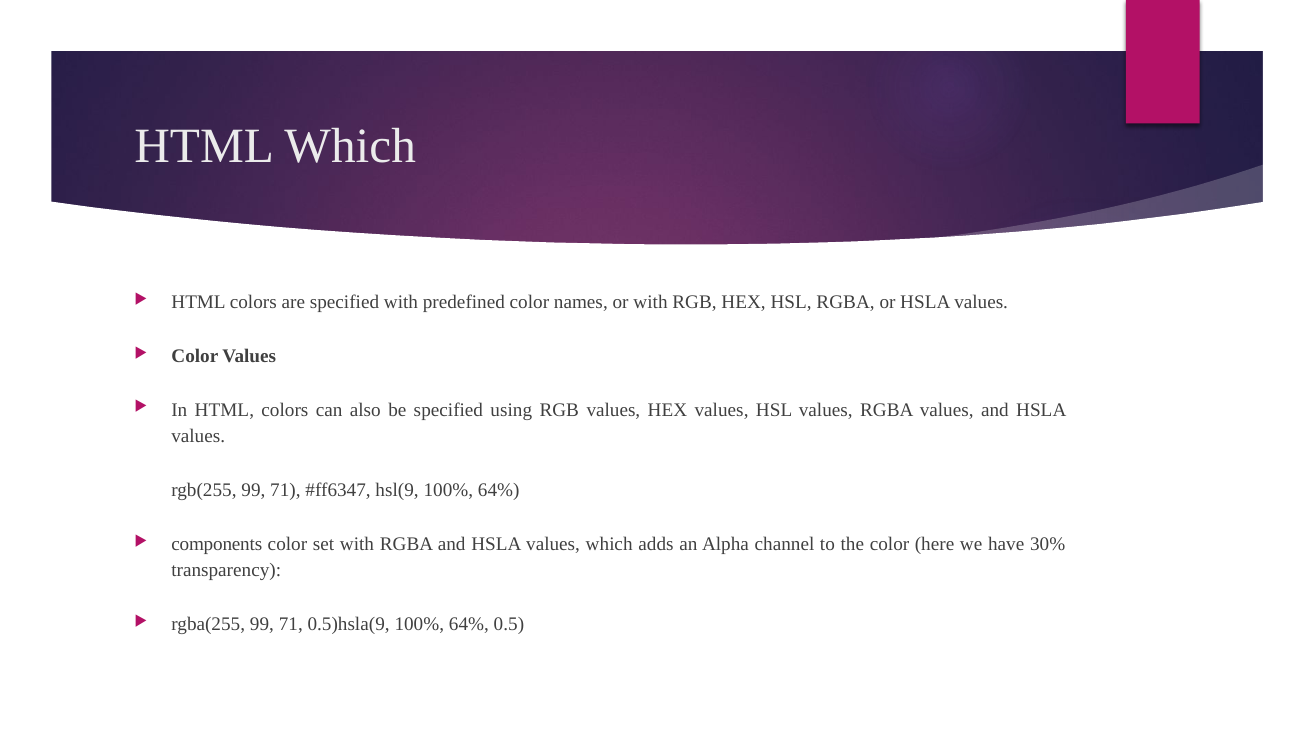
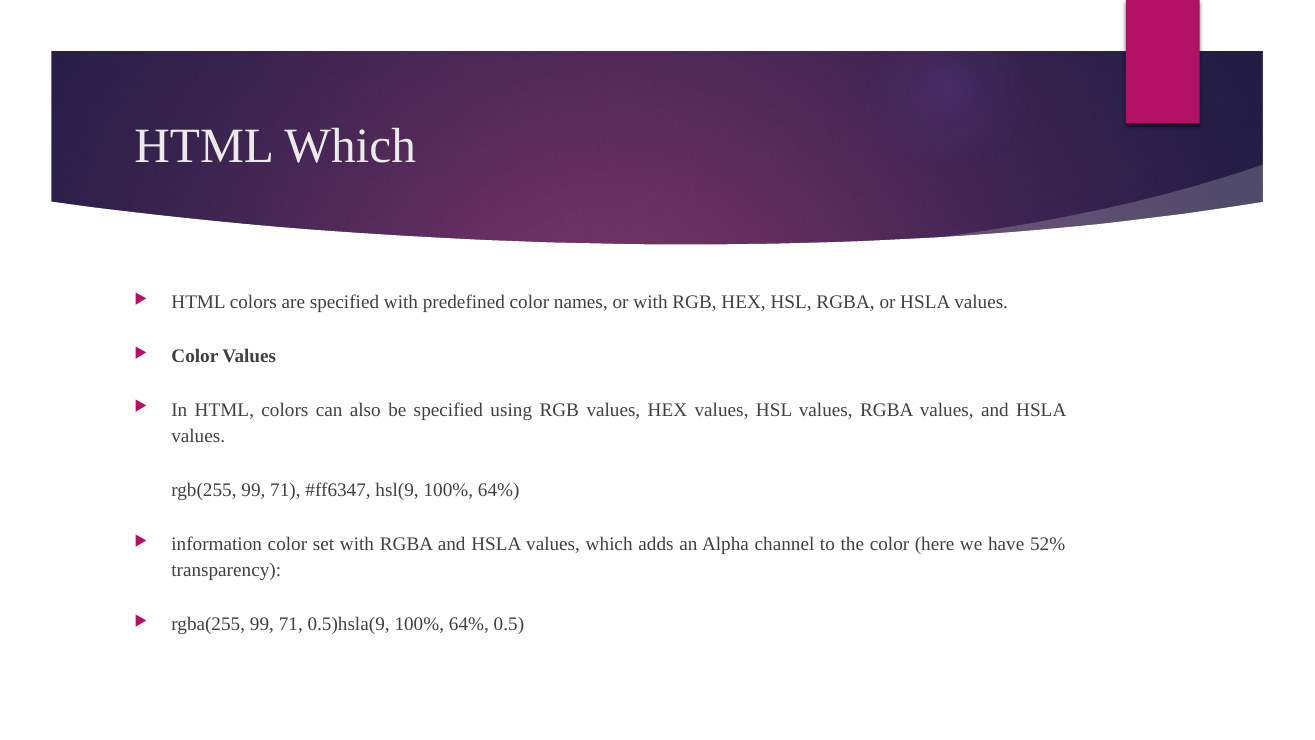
components: components -> information (217, 544)
30%: 30% -> 52% (1048, 544)
